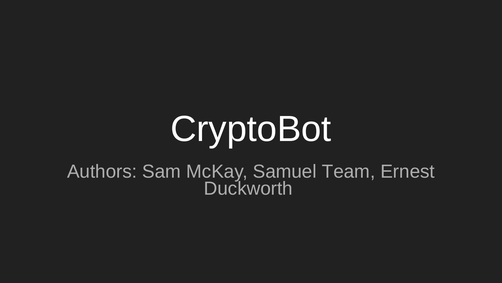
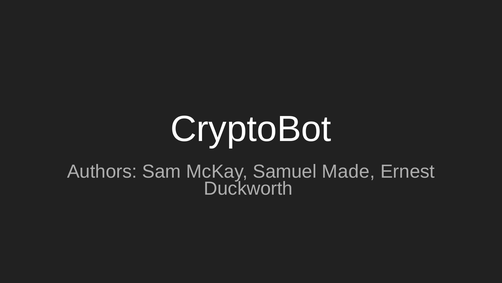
Team: Team -> Made (348, 171)
